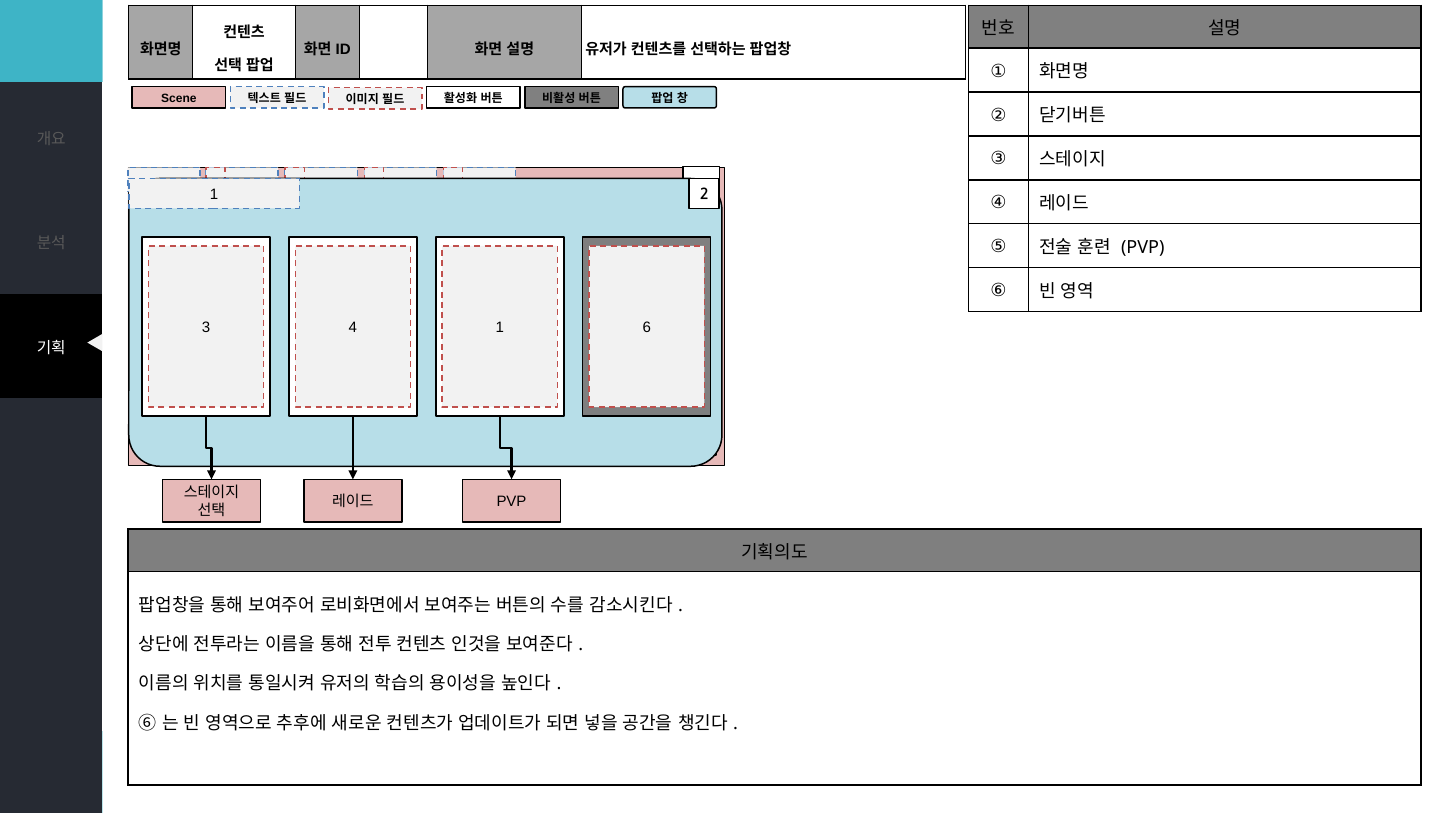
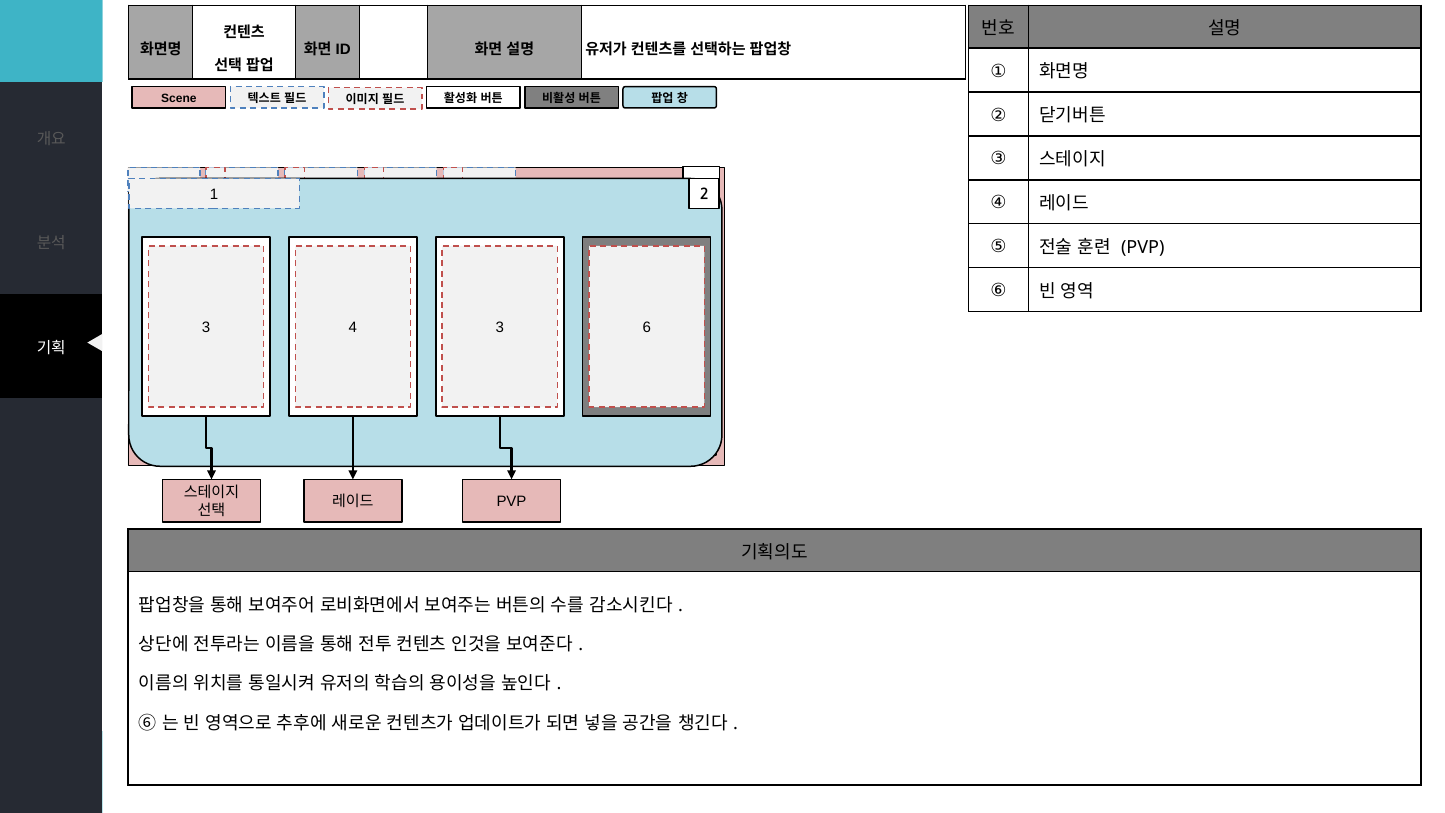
4 1: 1 -> 3 (500, 328)
